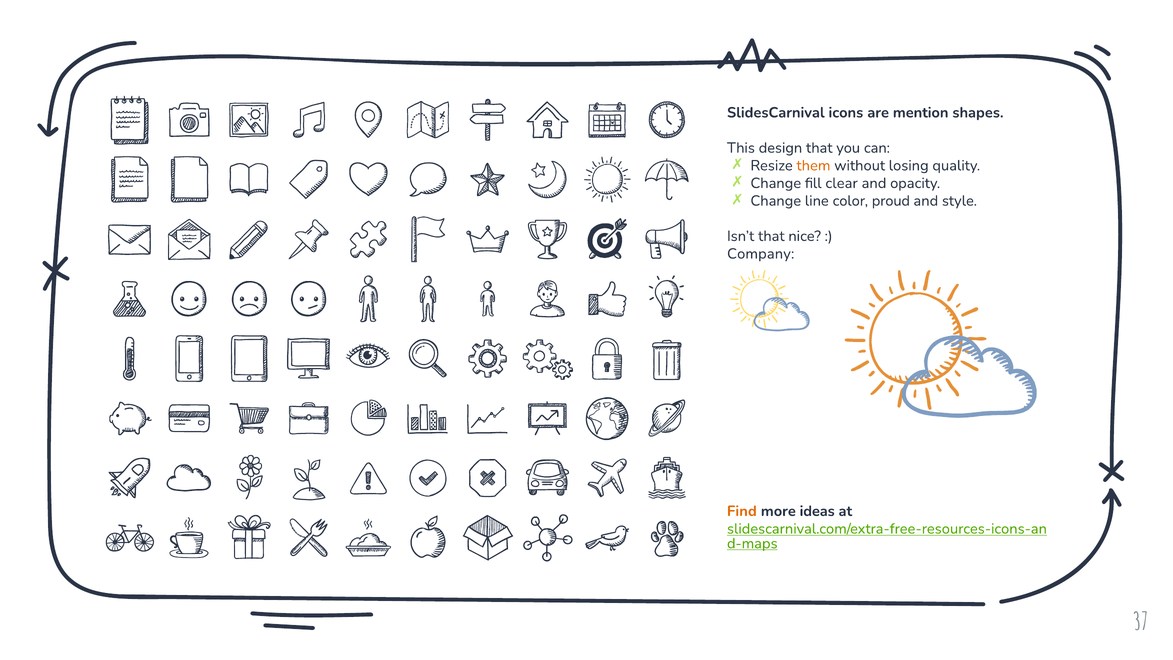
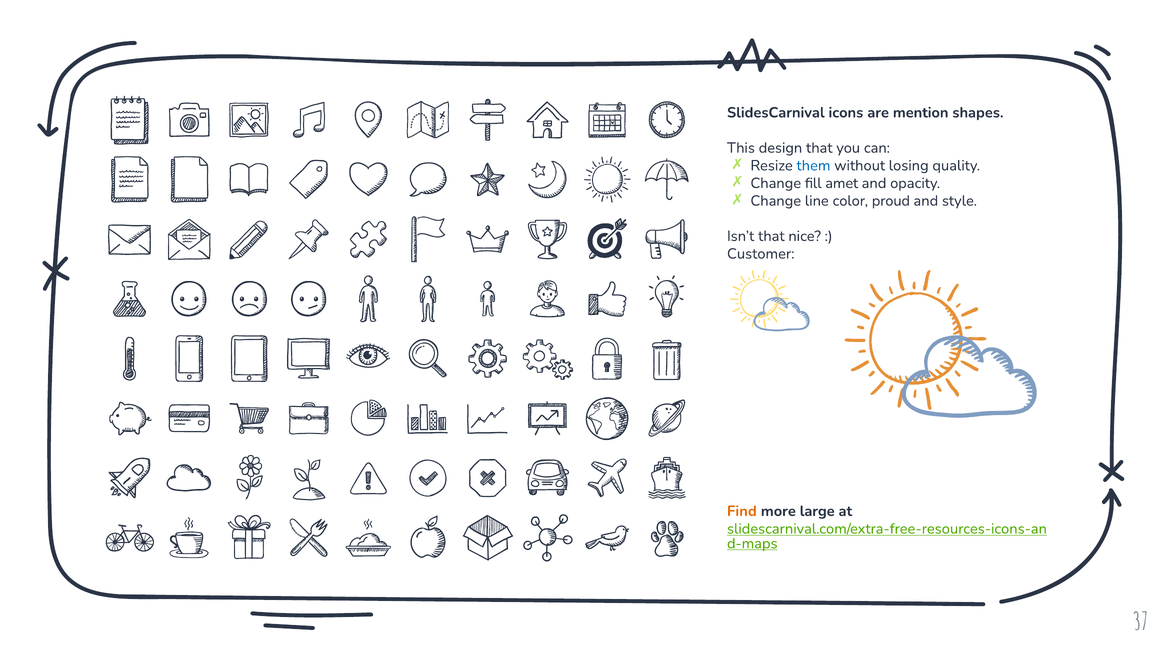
them colour: orange -> blue (813, 165)
clear: clear -> amet (842, 183)
Company: Company -> Customer (761, 254)
ideas: ideas -> large (817, 511)
